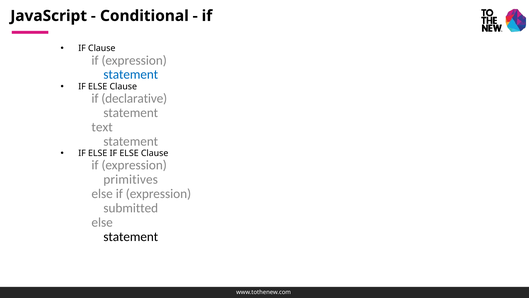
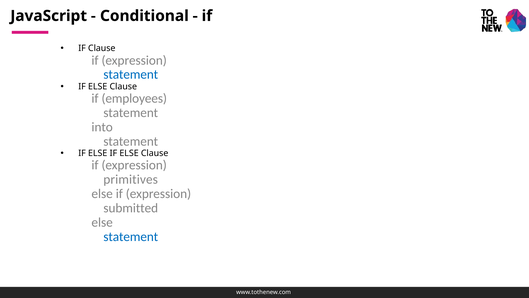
declarative: declarative -> employees (134, 98)
text: text -> into (102, 127)
statement colour: black -> blue (131, 236)
